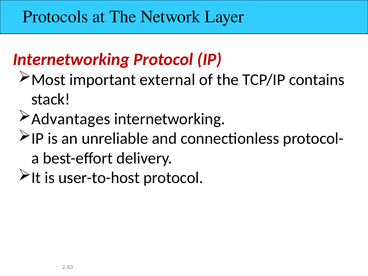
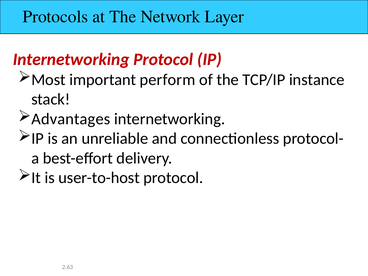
external: external -> perform (168, 80)
contains: contains -> instance (317, 80)
